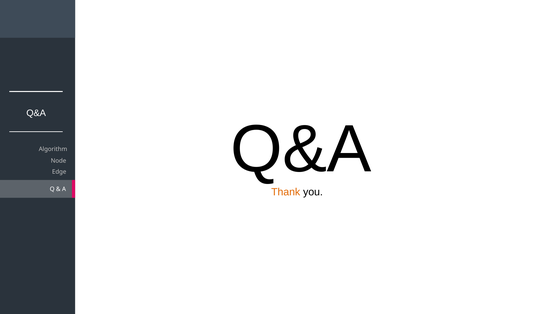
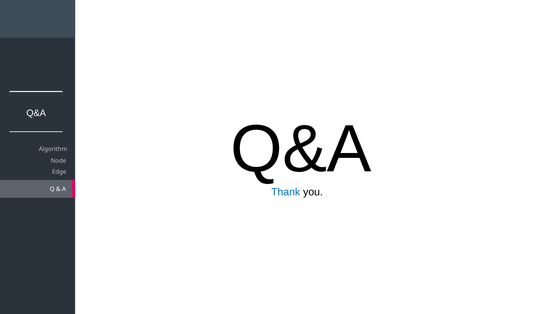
Thank colour: orange -> blue (286, 192)
